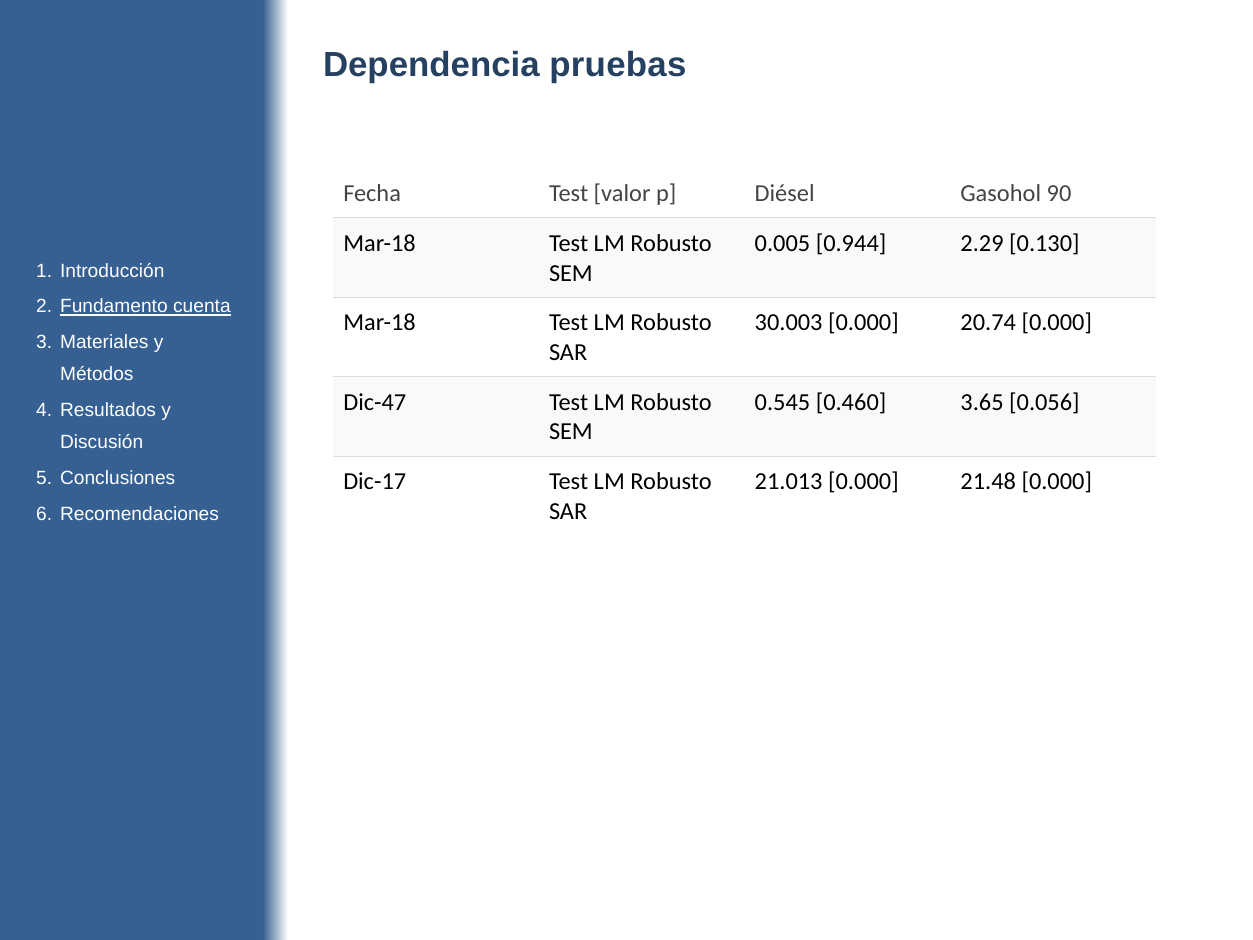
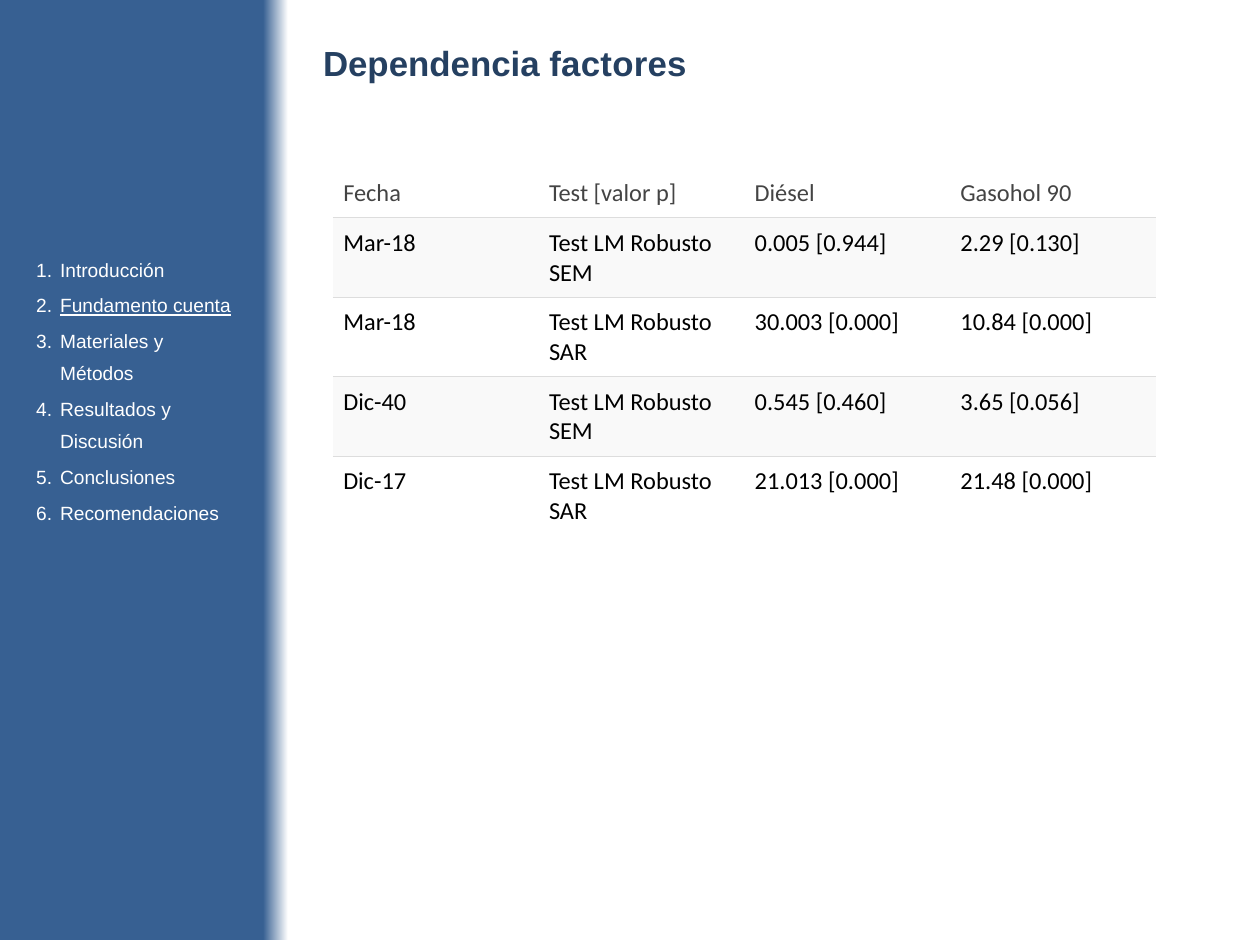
pruebas: pruebas -> factores (618, 65)
20.74: 20.74 -> 10.84 (988, 323)
Dic-47: Dic-47 -> Dic-40 (375, 402)
